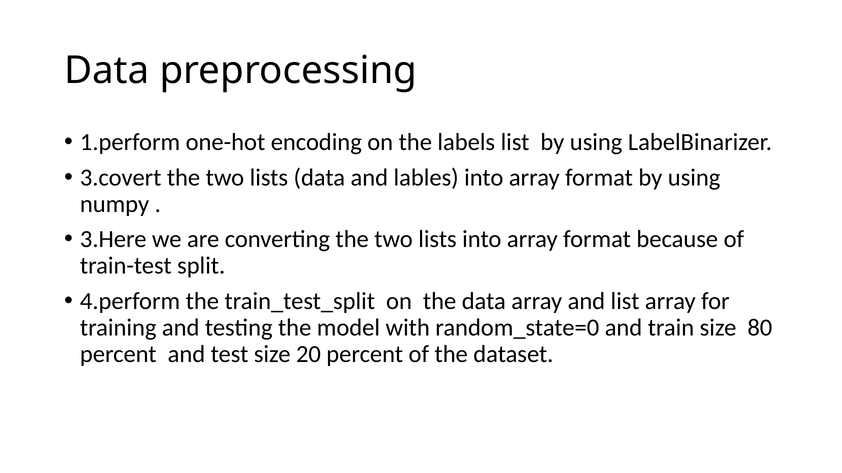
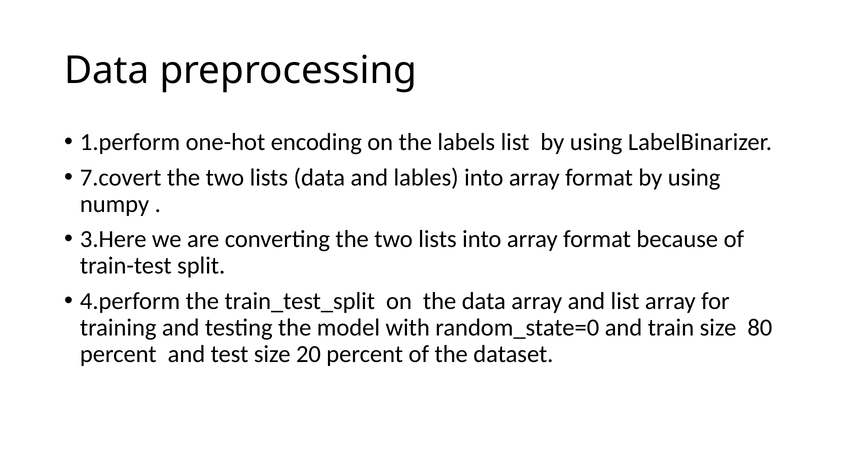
3.covert: 3.covert -> 7.covert (121, 178)
